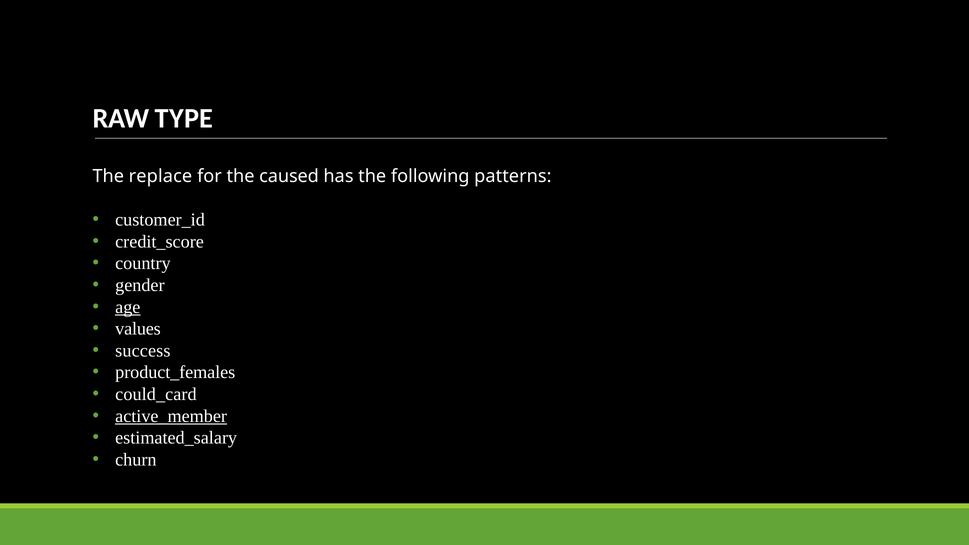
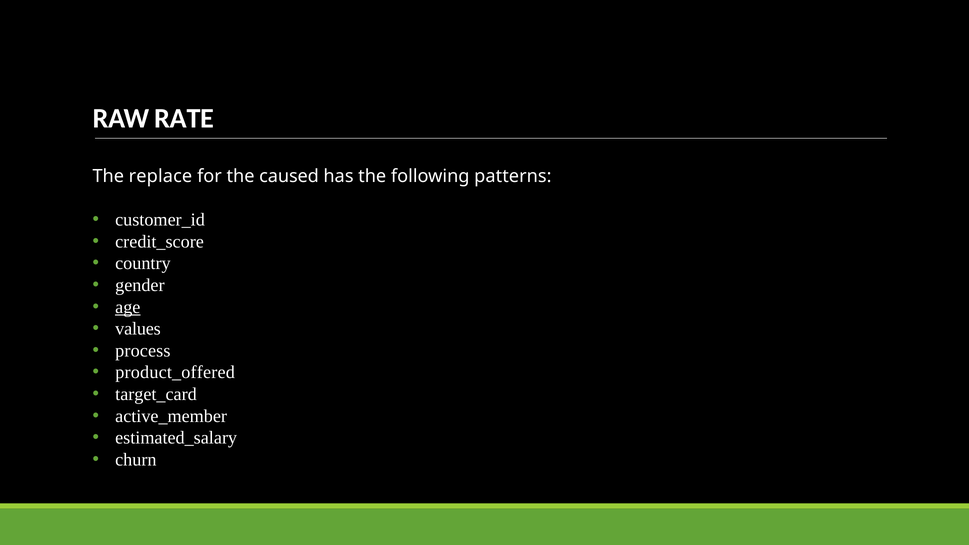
TYPE: TYPE -> RATE (184, 118)
success: success -> process (143, 351)
product_females: product_females -> product_offered (175, 372)
could_card: could_card -> target_card (156, 394)
active_member underline: present -> none (171, 416)
